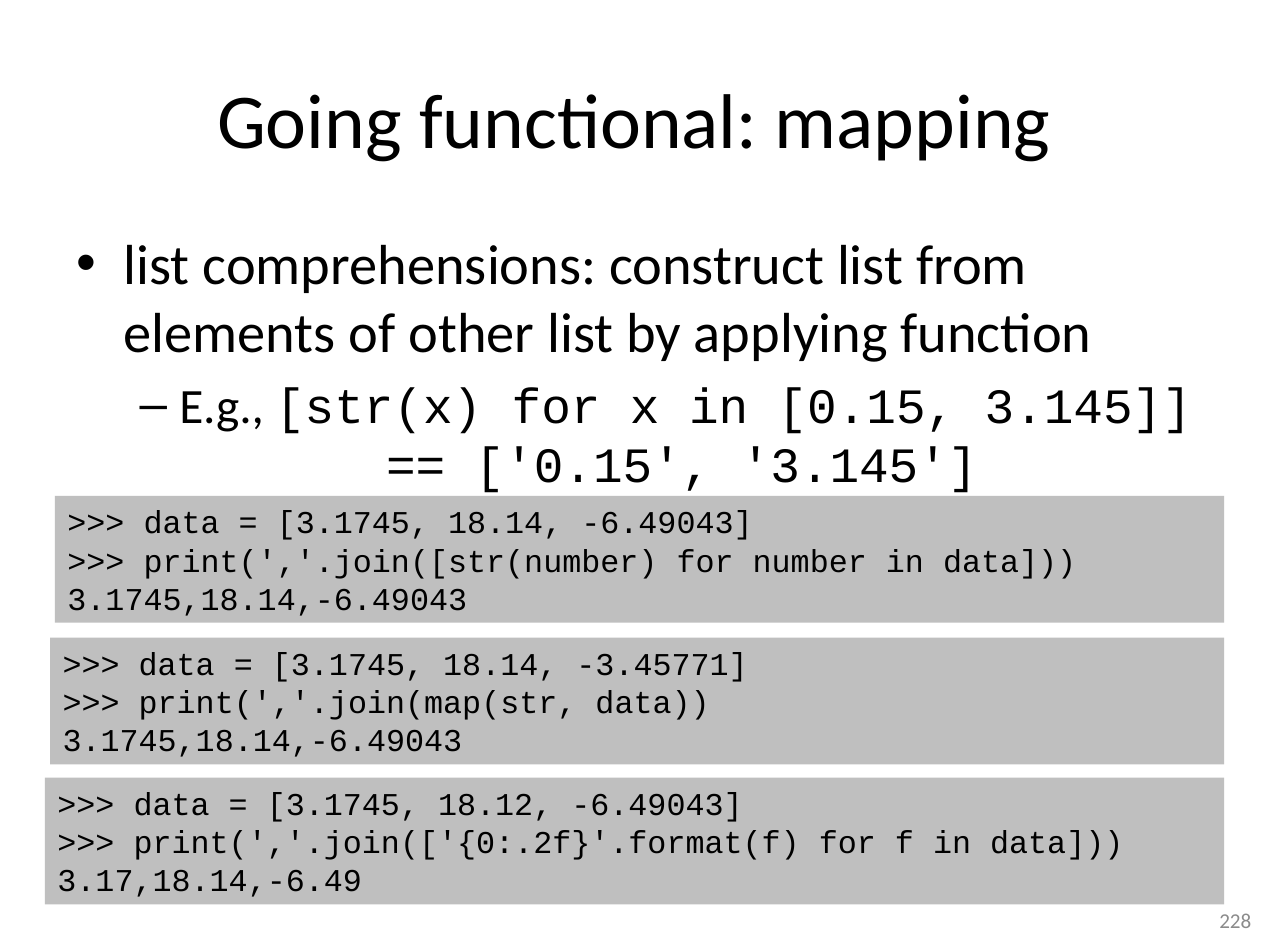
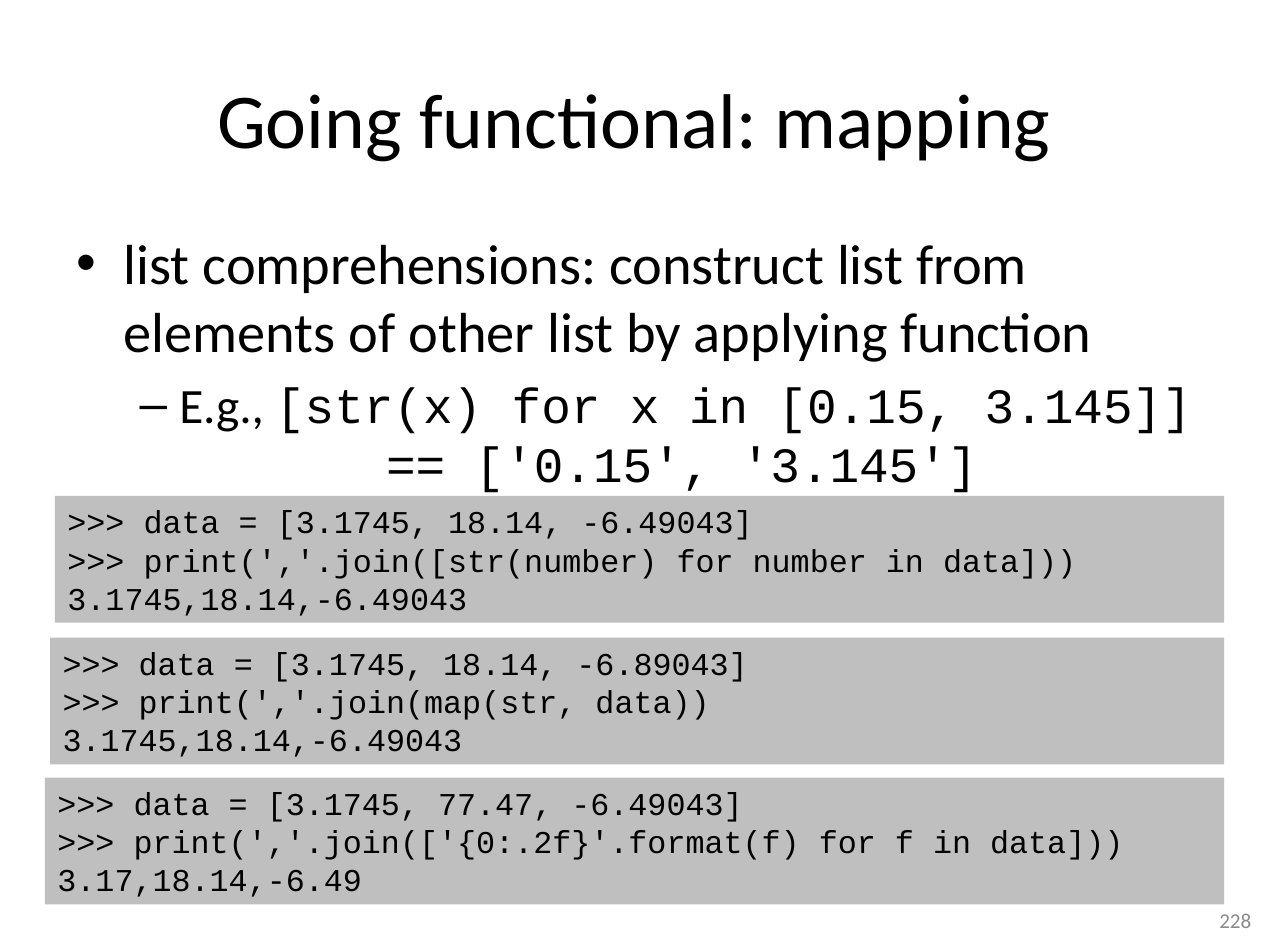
-3.45771: -3.45771 -> -6.89043 (662, 665)
18.12: 18.12 -> 77.47 (495, 805)
